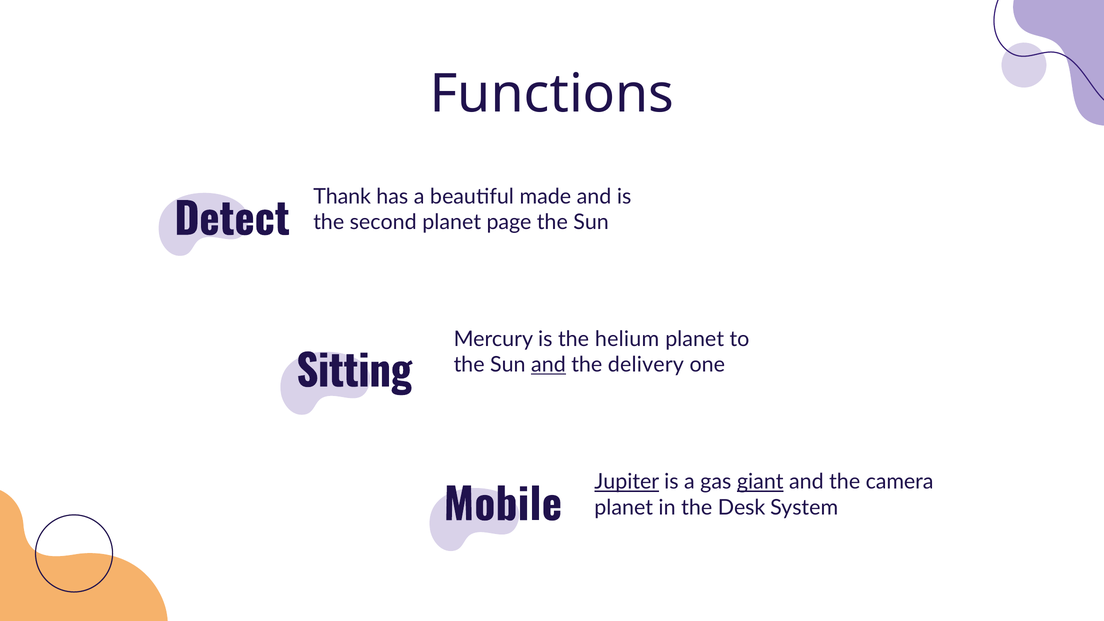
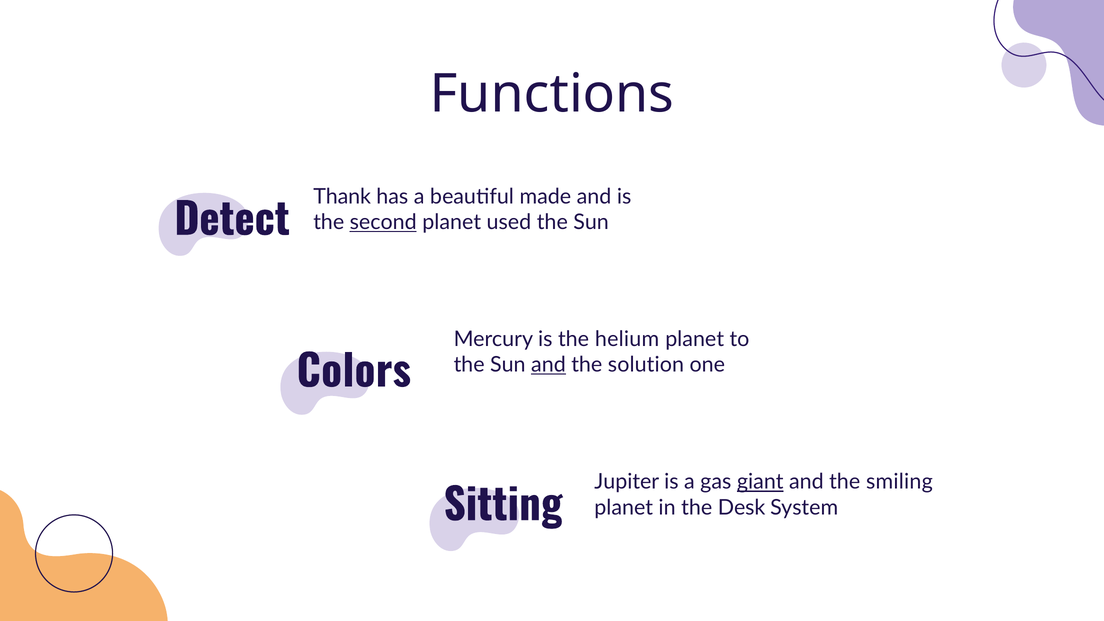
second underline: none -> present (383, 222)
page: page -> used (509, 222)
Sitting: Sitting -> Colors (354, 372)
delivery: delivery -> solution (646, 365)
Jupiter underline: present -> none (627, 482)
camera: camera -> smiling (899, 482)
Mobile: Mobile -> Sitting (503, 506)
